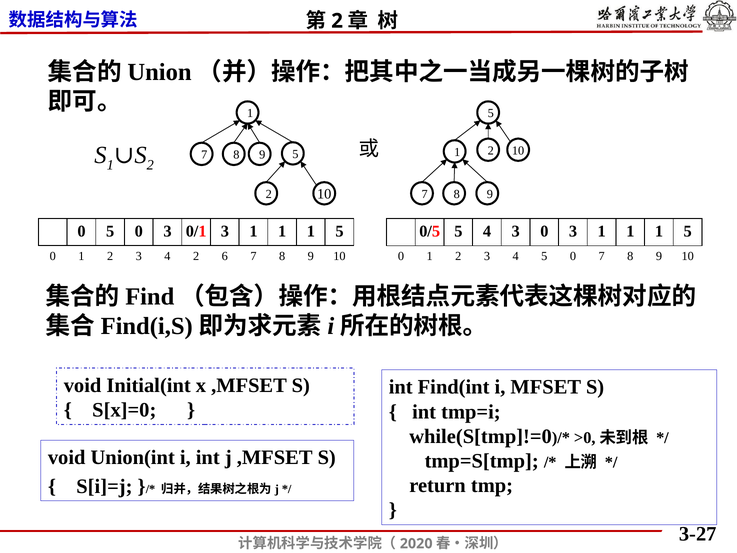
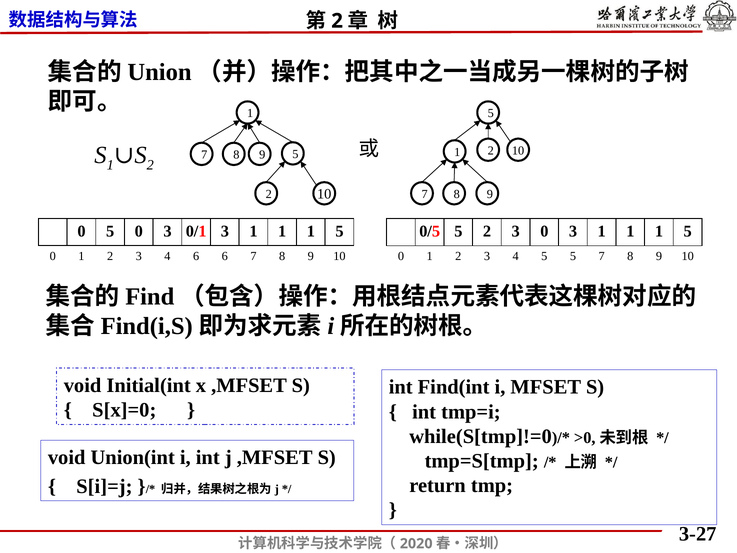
0/5 5 4: 4 -> 2 (487, 231)
4 2: 2 -> 6 (196, 256)
4 5 0: 0 -> 5 (573, 256)
